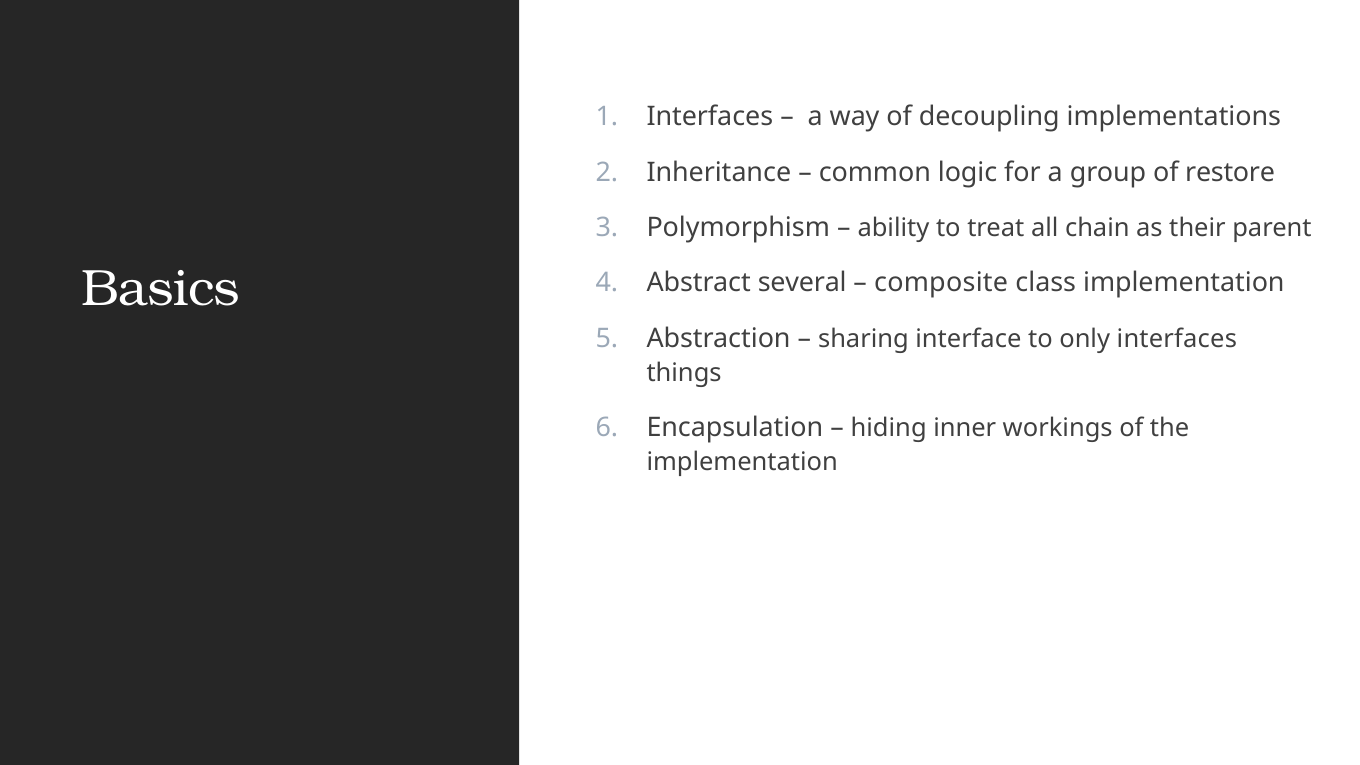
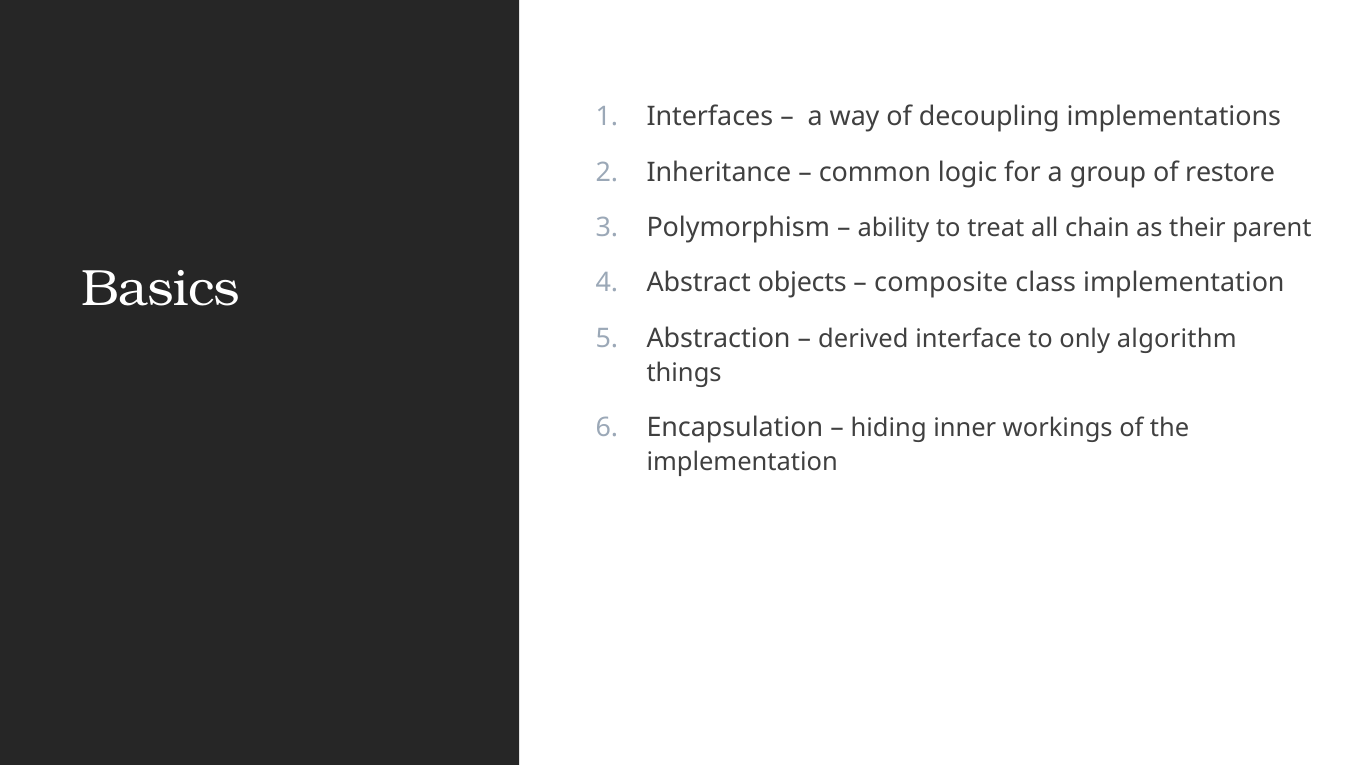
several: several -> objects (802, 283)
sharing: sharing -> derived (863, 339)
only interfaces: interfaces -> algorithm (1177, 339)
